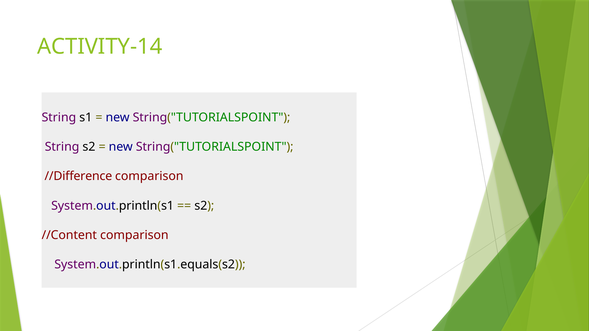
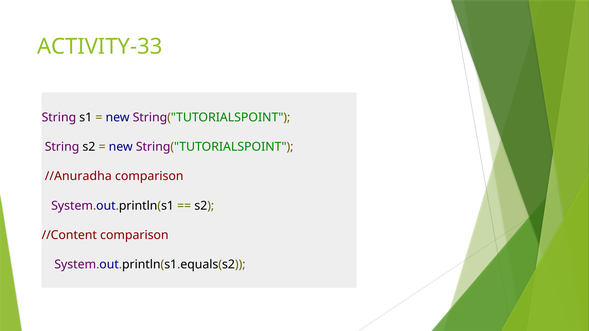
ACTIVITY-14: ACTIVITY-14 -> ACTIVITY-33 (100, 46)
//Difference: //Difference -> //Anuradha (78, 176)
